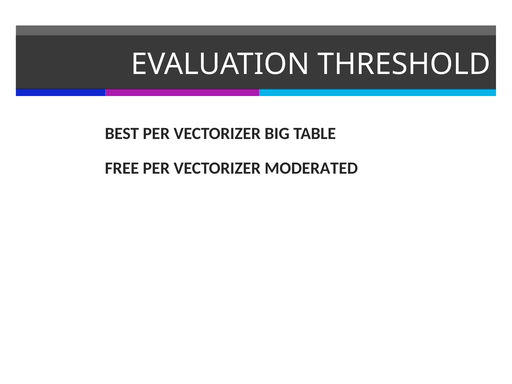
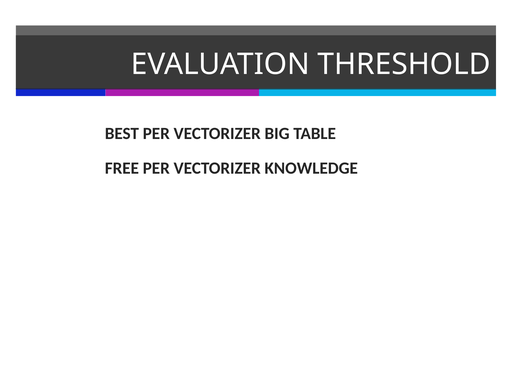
MODERATED: MODERATED -> KNOWLEDGE (311, 168)
